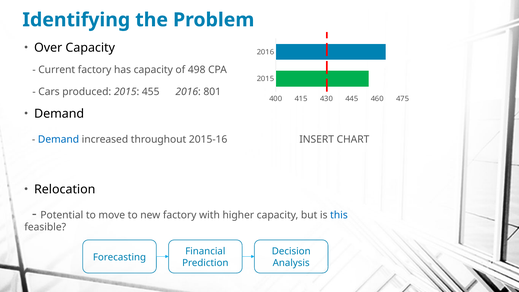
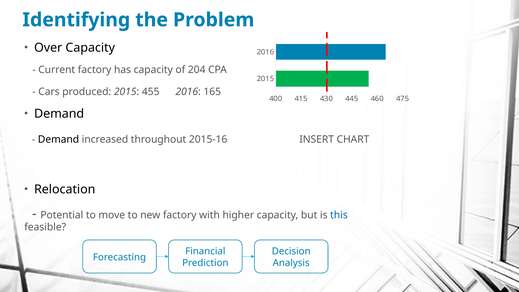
498: 498 -> 204 (197, 70)
801: 801 -> 165 (212, 92)
Demand colour: blue -> black (58, 140)
